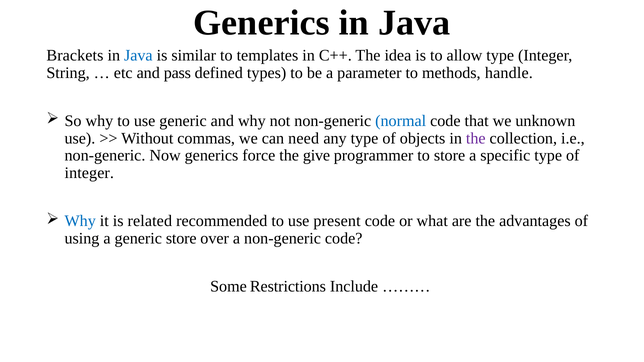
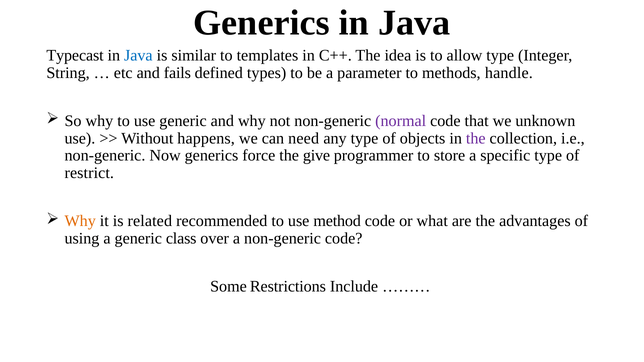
Brackets: Brackets -> Typecast (75, 55)
pass: pass -> fails (177, 73)
normal colour: blue -> purple (401, 121)
commas: commas -> happens (206, 138)
integer: integer -> restrict (89, 173)
Why colour: blue -> orange (80, 221)
present: present -> method (337, 221)
generic store: store -> class (181, 239)
